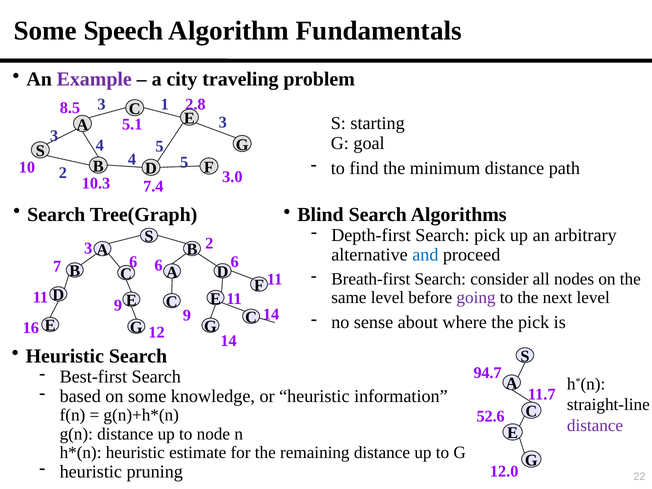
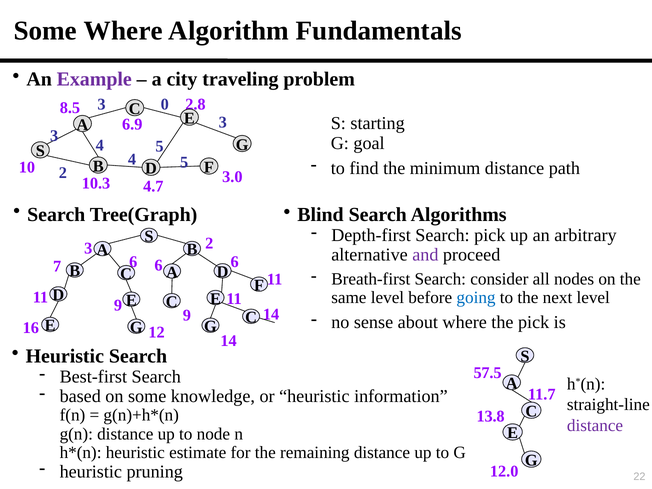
Some Speech: Speech -> Where (123, 31)
1: 1 -> 0 (165, 104)
5.1: 5.1 -> 6.9 (132, 124)
7.4: 7.4 -> 4.7 (153, 186)
and colour: blue -> purple (425, 255)
going colour: purple -> blue (476, 298)
94.7: 94.7 -> 57.5 (488, 373)
52.6: 52.6 -> 13.8 (491, 416)
